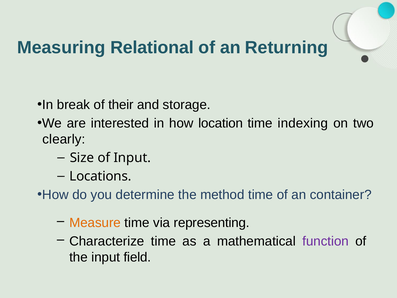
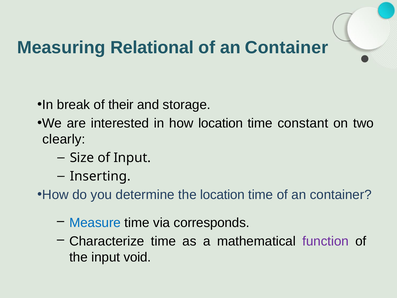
Returning: Returning -> Container (287, 47)
indexing: indexing -> constant (303, 123)
Locations: Locations -> Inserting (100, 176)
the method: method -> location (222, 195)
Measure colour: orange -> blue (95, 223)
representing: representing -> corresponds (212, 223)
field: field -> void (137, 257)
